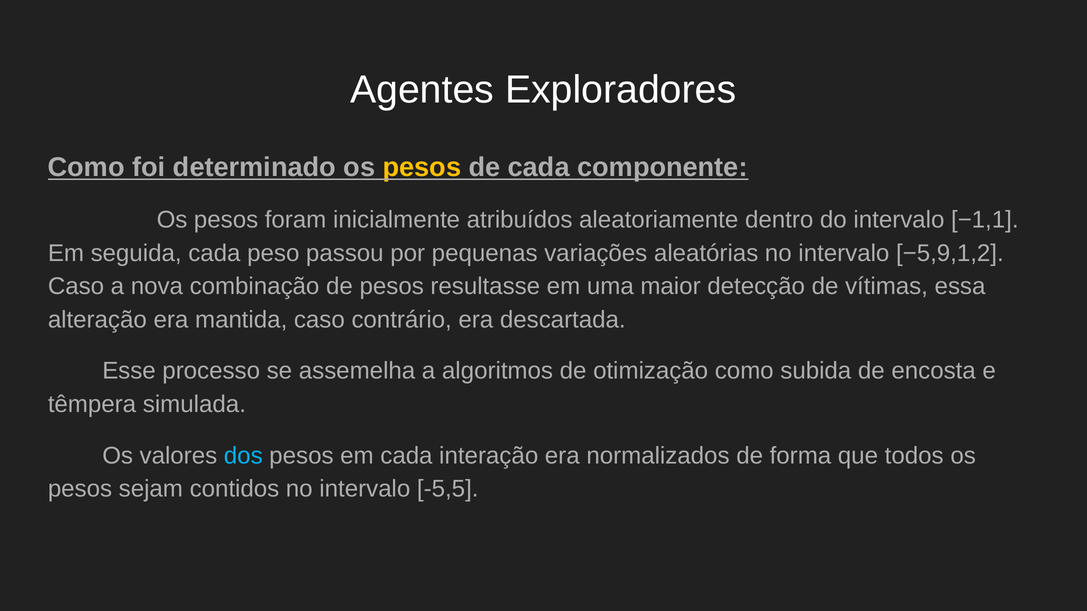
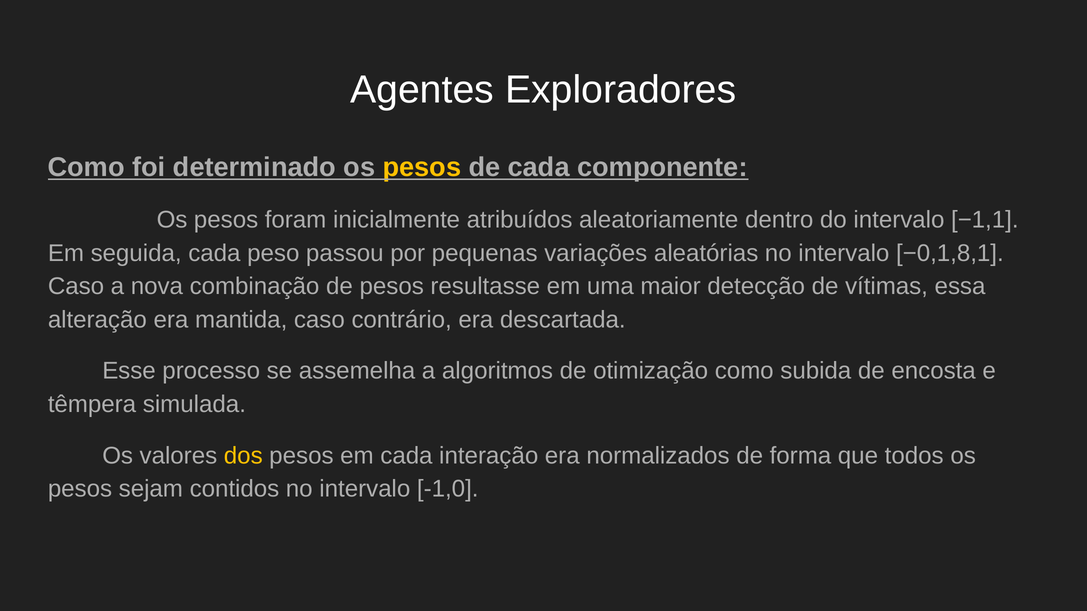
−5,9,1,2: −5,9,1,2 -> −0,1,8,1 (950, 253)
dos colour: light blue -> yellow (243, 456)
-5,5: -5,5 -> -1,0 (448, 489)
